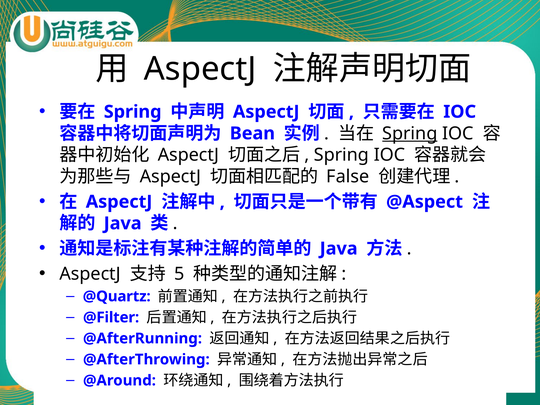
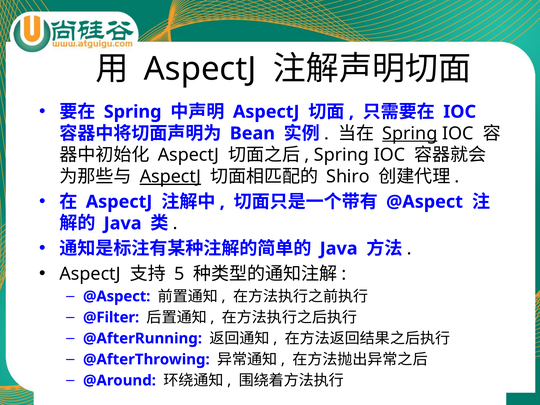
AspectJ underline: none -> present (170, 177)
False: False -> Shiro (348, 177)
@Quartz: @Quartz -> @Aspect (117, 296)
